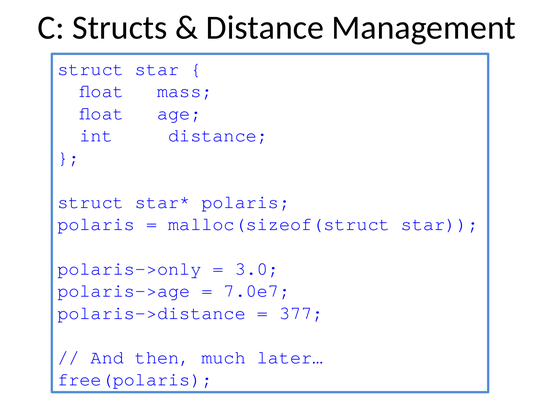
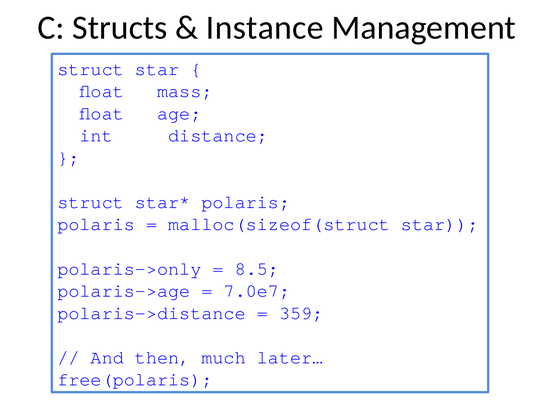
Distance: Distance -> Instance (265, 28)
3.0: 3.0 -> 8.5 (257, 268)
377: 377 -> 359 (301, 313)
